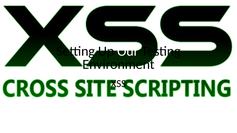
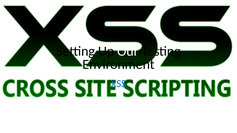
XSS colour: black -> blue (119, 84)
